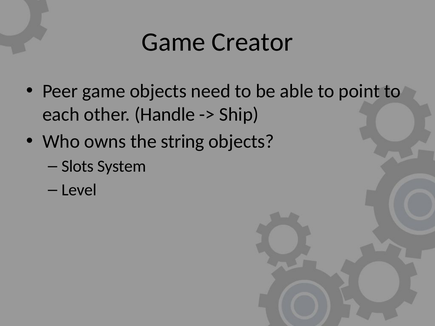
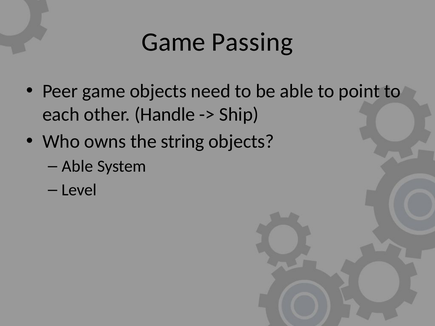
Creator: Creator -> Passing (252, 42)
Slots: Slots -> Able (77, 167)
